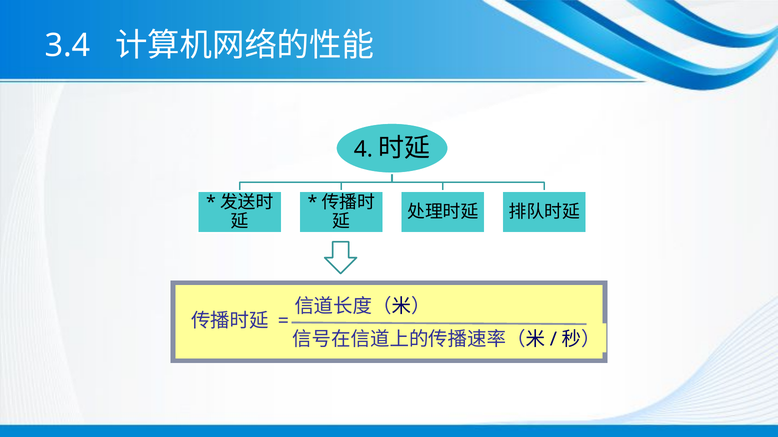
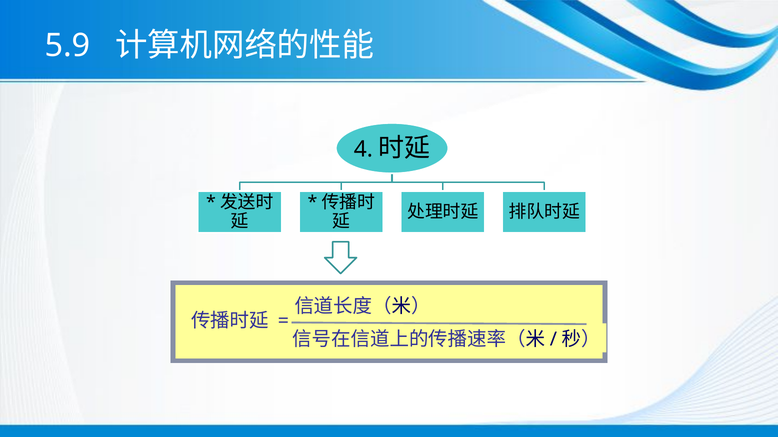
3.4: 3.4 -> 5.9 (68, 46)
